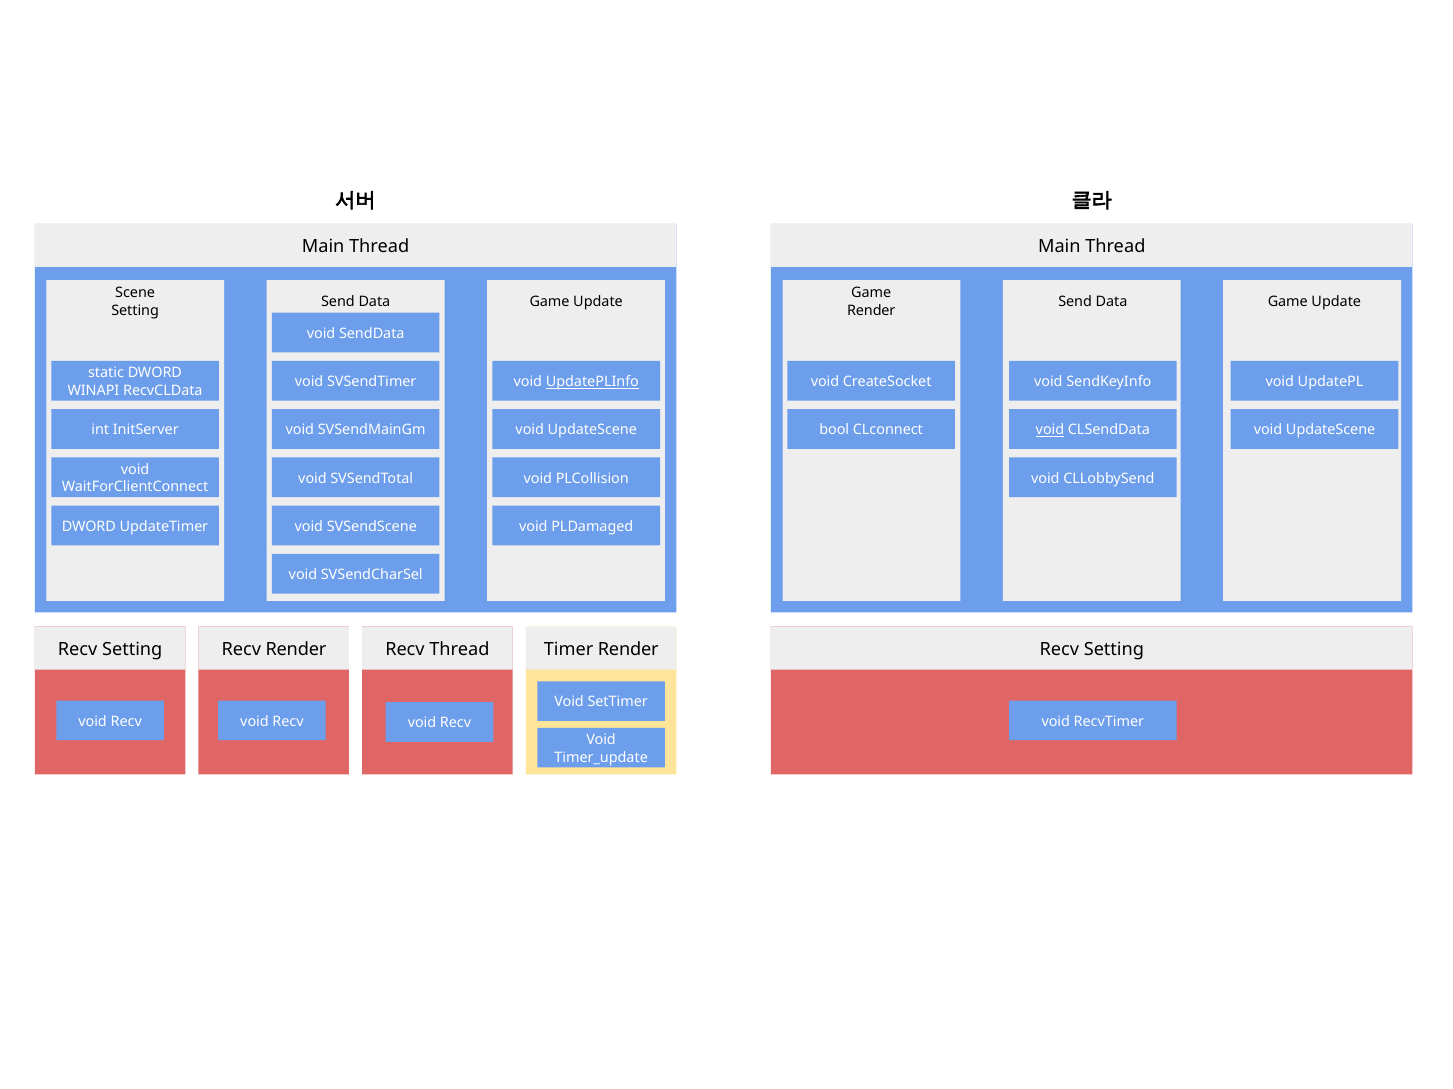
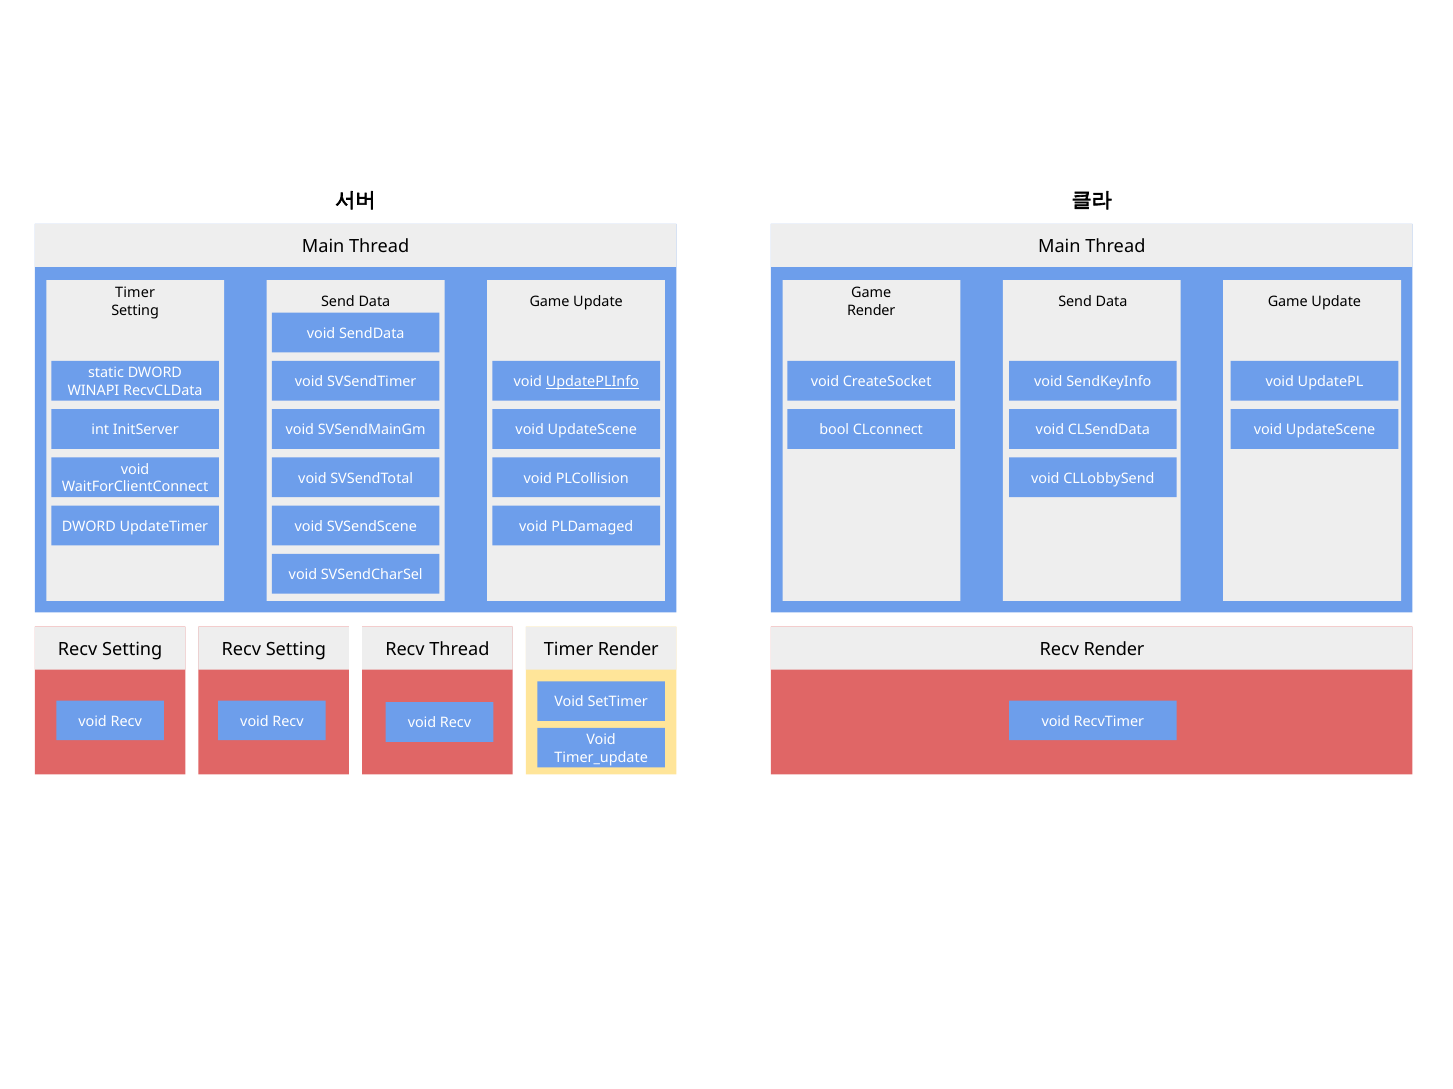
Scene: Scene -> Timer (135, 293)
void underline: present -> none (1050, 430)
Render: Render -> Setting (296, 650)
Setting: Setting -> Render (1114, 650)
